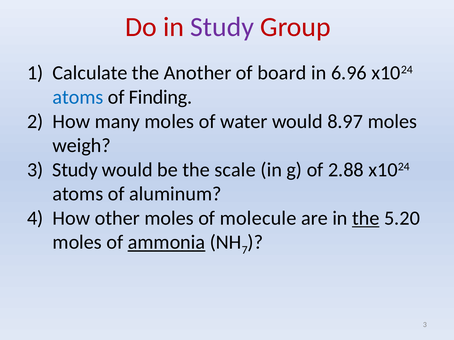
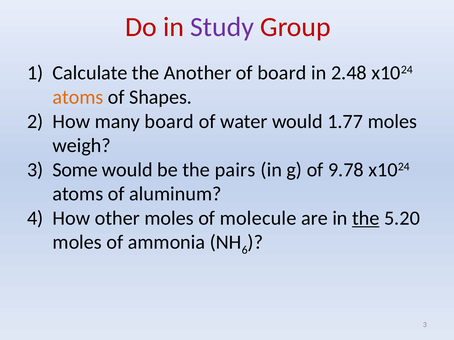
6.96: 6.96 -> 2.48 (349, 73)
atoms colour: blue -> orange (78, 97)
Finding: Finding -> Shapes (161, 97)
many moles: moles -> board (169, 122)
8.97: 8.97 -> 1.77 (345, 122)
3 Study: Study -> Some (75, 170)
scale: scale -> pairs (235, 170)
2.88: 2.88 -> 9.78 (346, 170)
ammonia underline: present -> none (167, 243)
7: 7 -> 6 (245, 250)
